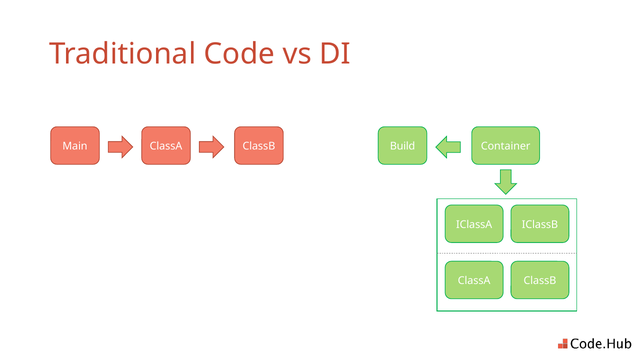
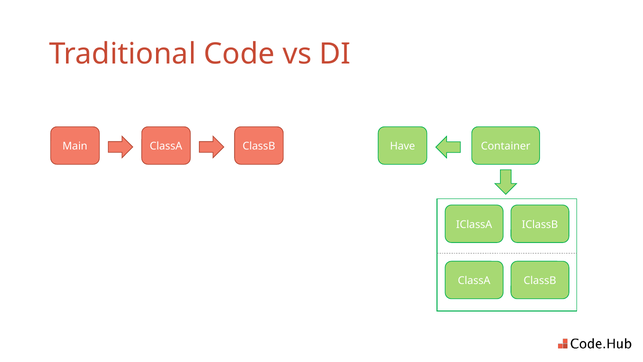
Build: Build -> Have (403, 146)
